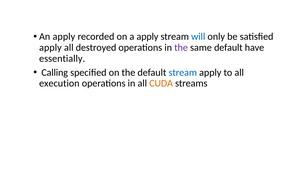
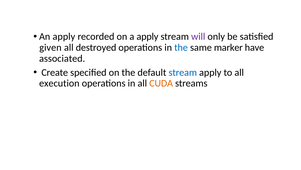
will colour: blue -> purple (198, 37)
apply: apply -> given (50, 47)
the colour: purple -> blue (181, 47)
same default: default -> marker (228, 47)
essentially: essentially -> associated (62, 58)
Calling: Calling -> Create (55, 72)
